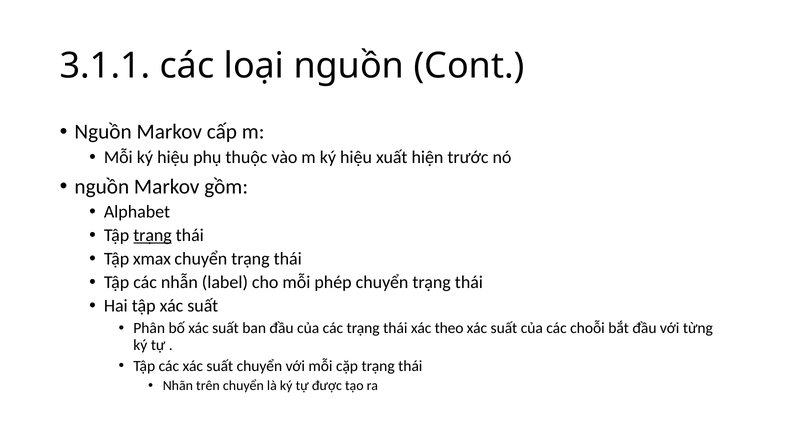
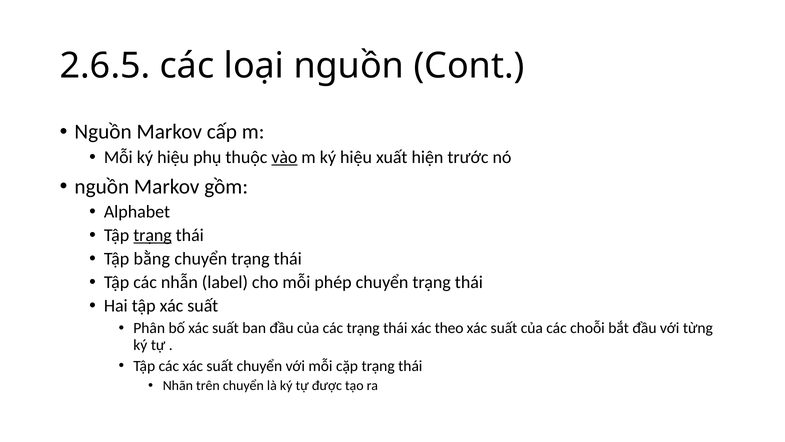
3.1.1: 3.1.1 -> 2.6.5 (105, 66)
vào underline: none -> present (284, 157)
xmax: xmax -> bằng (152, 259)
